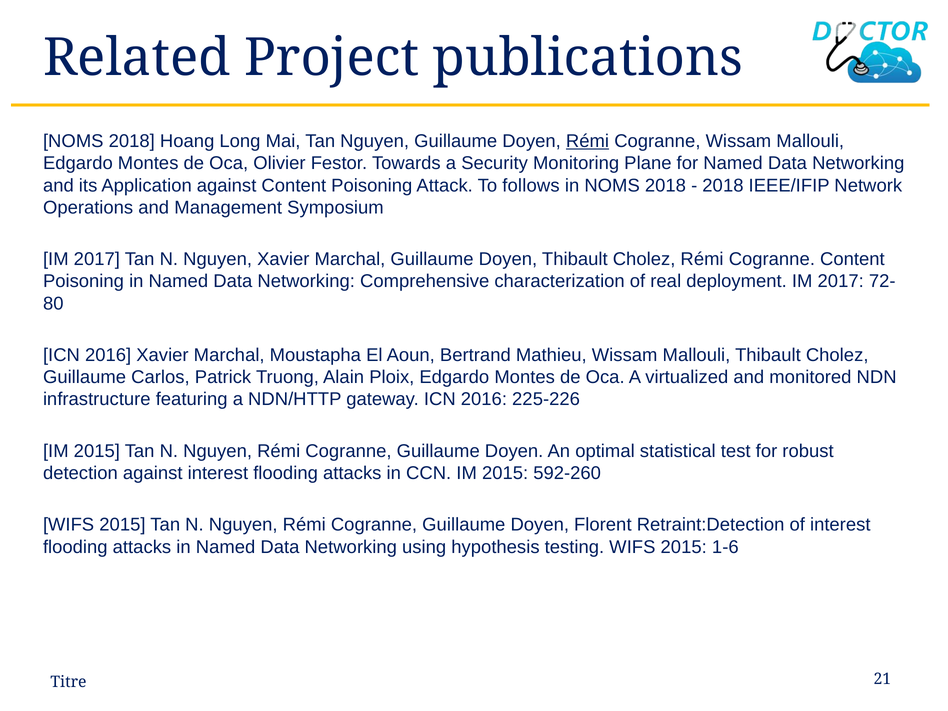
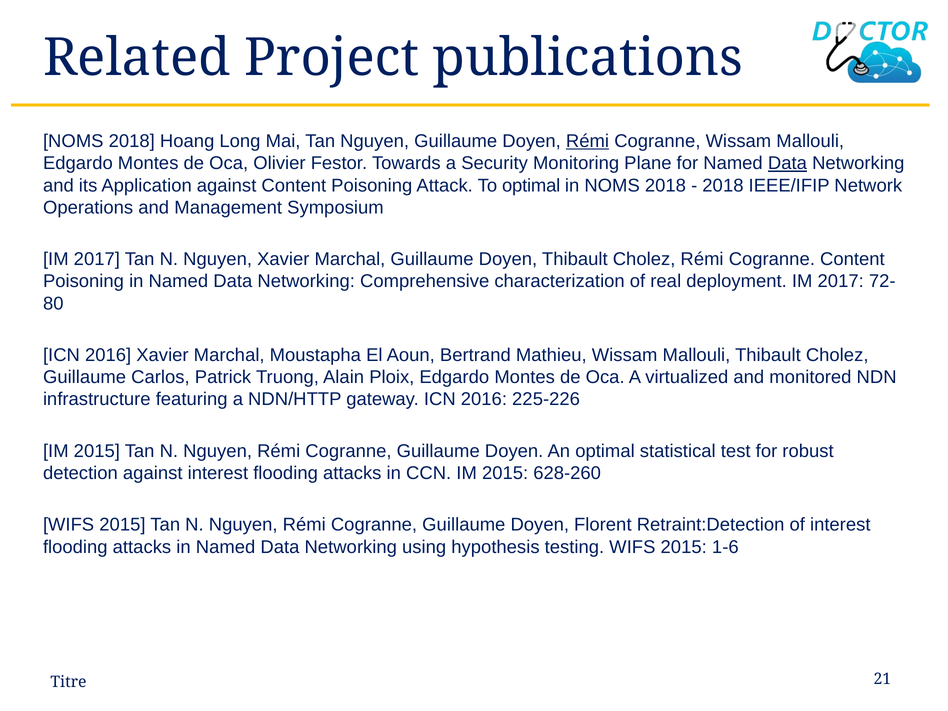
Data underline: none -> present (787, 163)
To follows: follows -> optimal (531, 185)
592-260: 592-260 -> 628-260 (567, 473)
